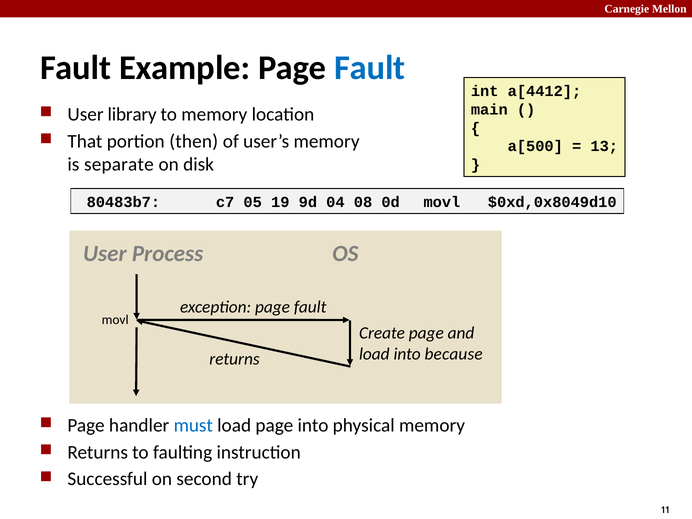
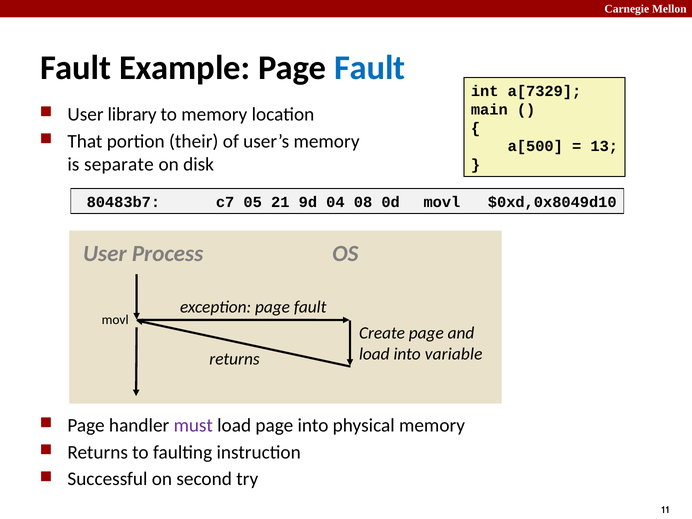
a[4412: a[4412 -> a[7329 (544, 91)
then: then -> their (194, 141)
19: 19 -> 21 (280, 202)
because: because -> variable (454, 354)
must colour: blue -> purple (193, 425)
